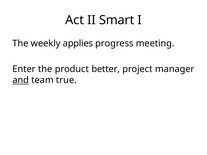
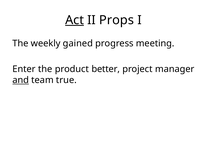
Act underline: none -> present (75, 20)
Smart: Smart -> Props (117, 20)
applies: applies -> gained (78, 43)
